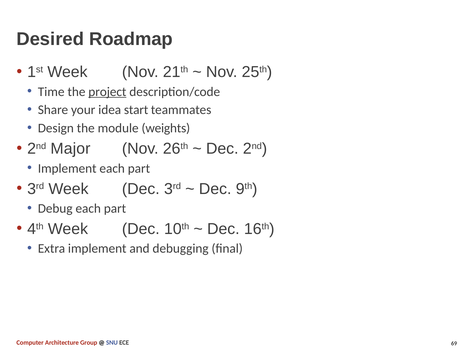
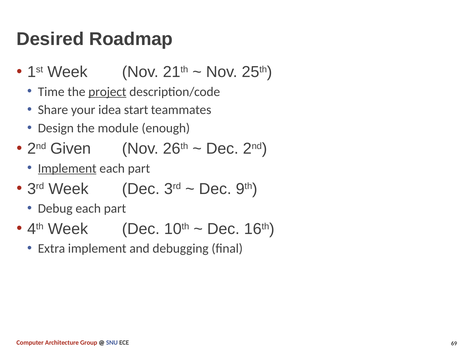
weights: weights -> enough (166, 128)
Major: Major -> Given (71, 149)
Implement underline: none -> present (67, 169)
